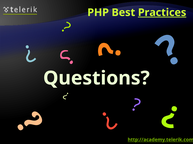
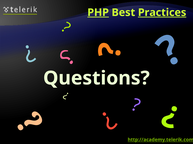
PHP underline: none -> present (98, 13)
